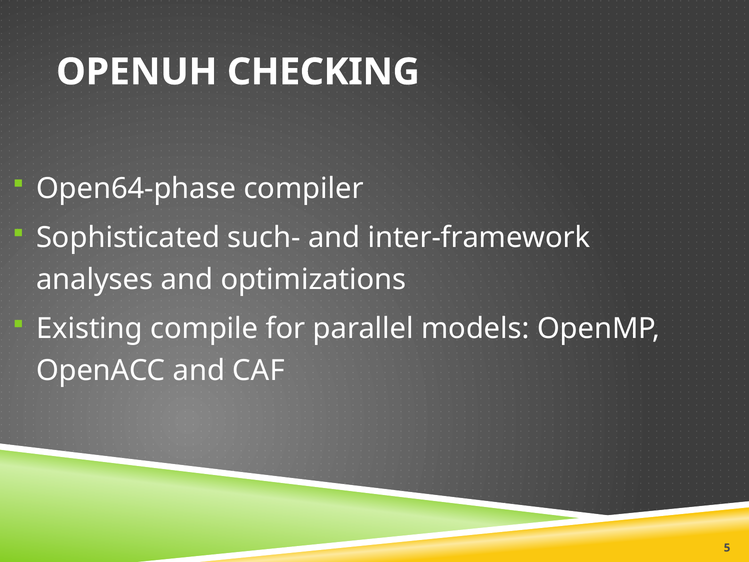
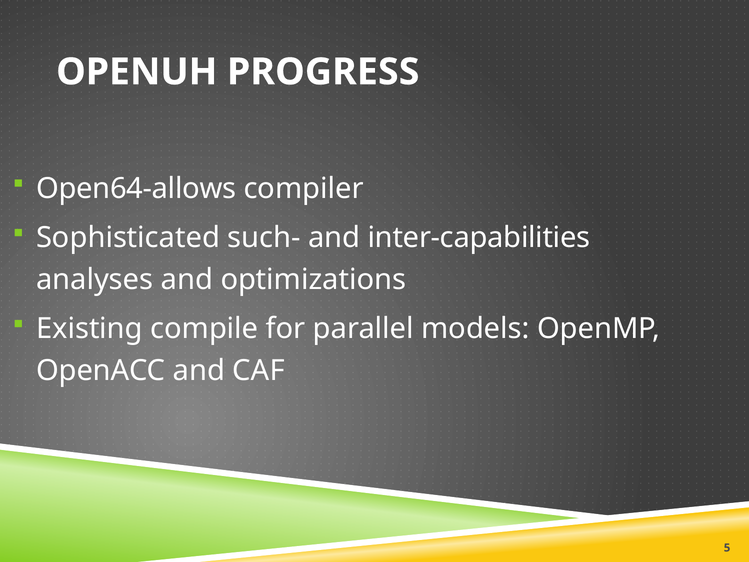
CHECKING: CHECKING -> PROGRESS (323, 72)
Open64-phase: Open64-phase -> Open64-allows (136, 188)
inter-framework: inter-framework -> inter-capabilities (479, 238)
